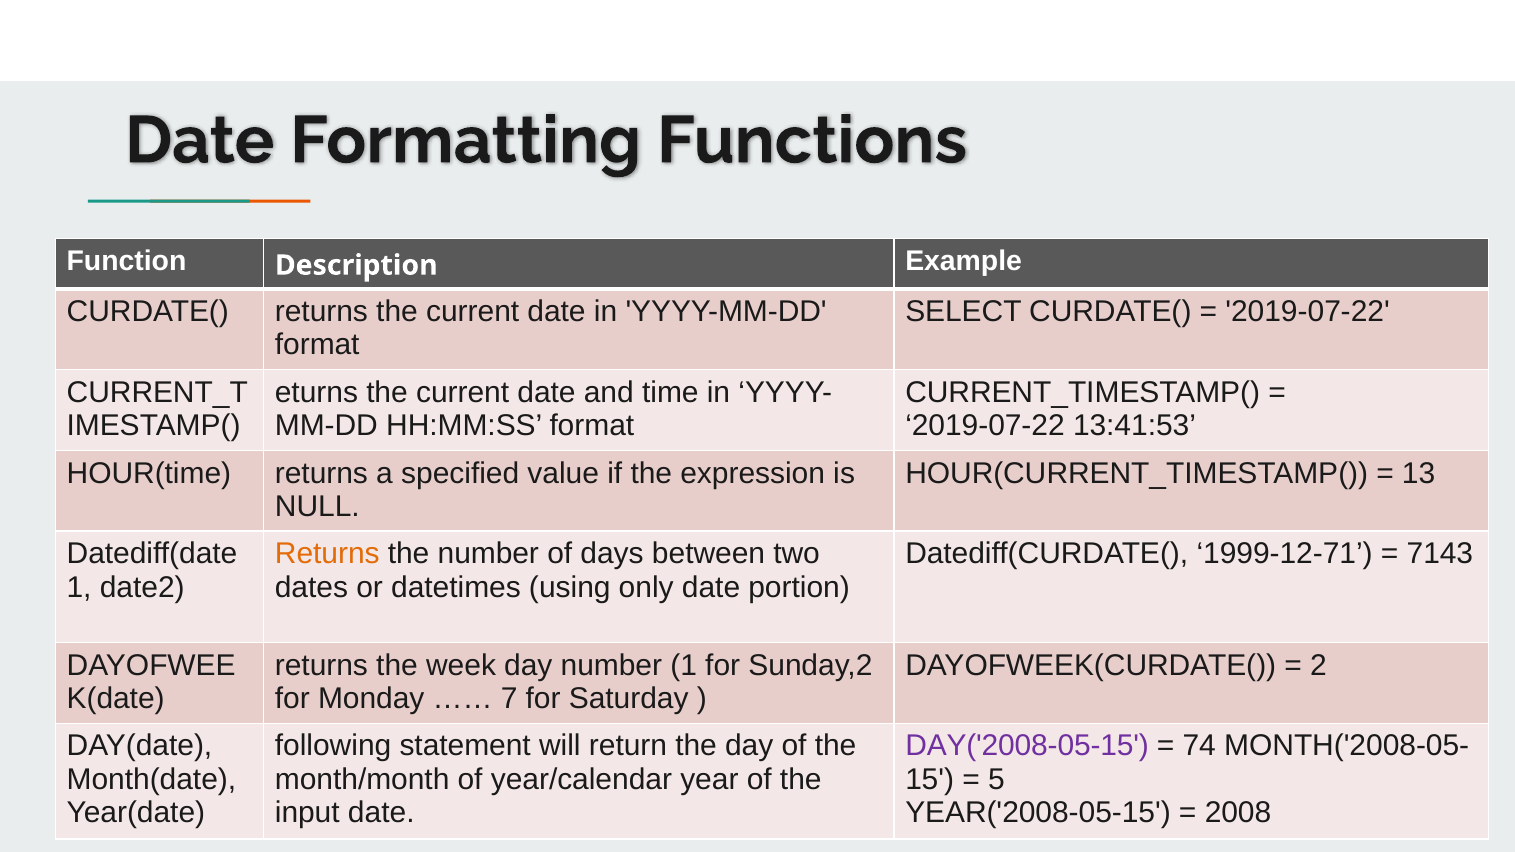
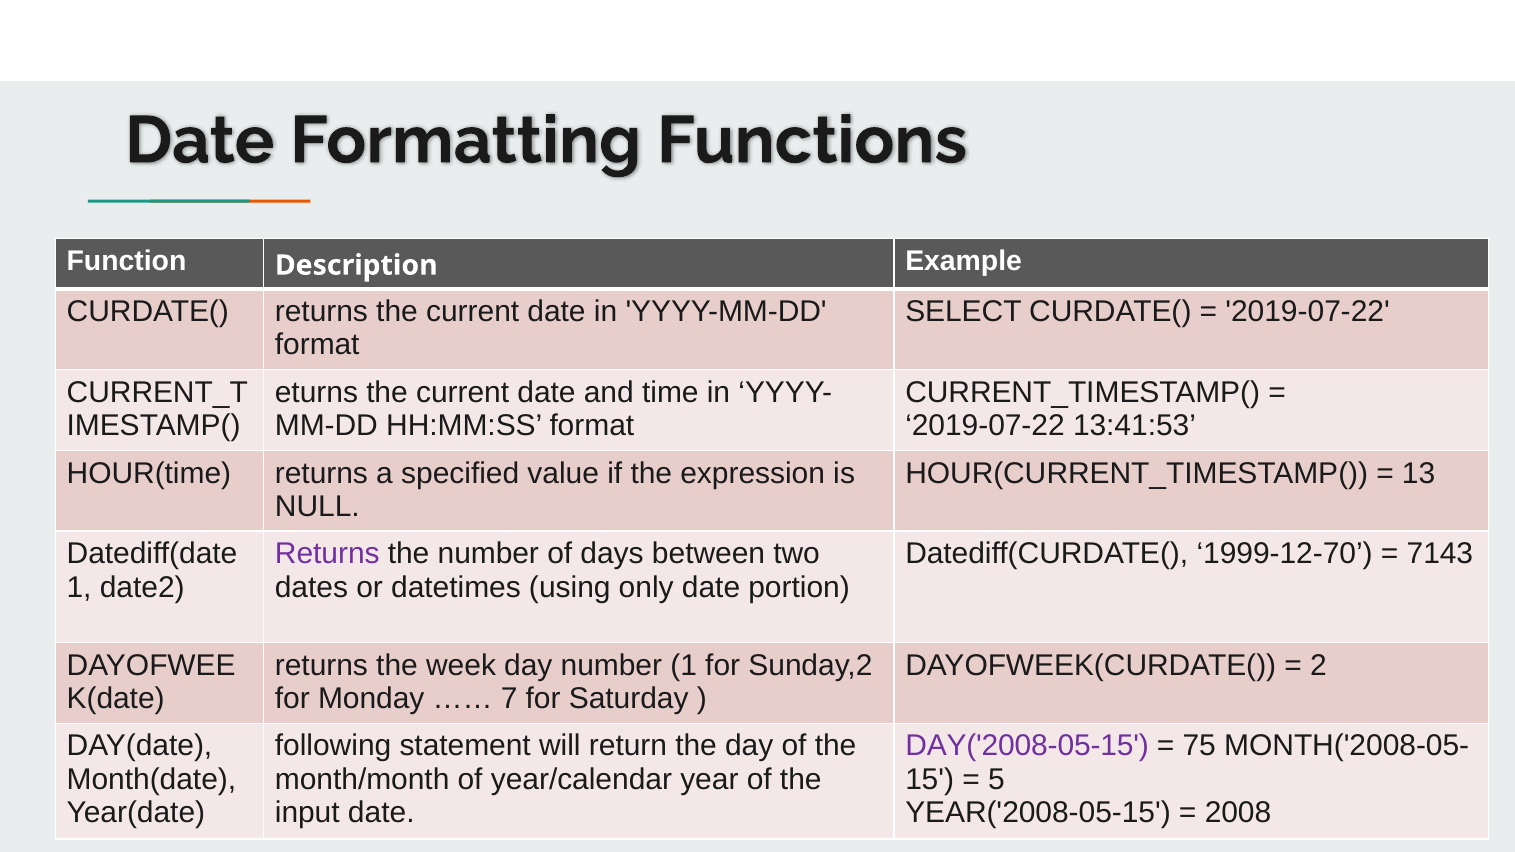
Returns colour: orange -> purple (327, 554)
1999-12-71: 1999-12-71 -> 1999-12-70 (1285, 554)
74: 74 -> 75 (1199, 746)
